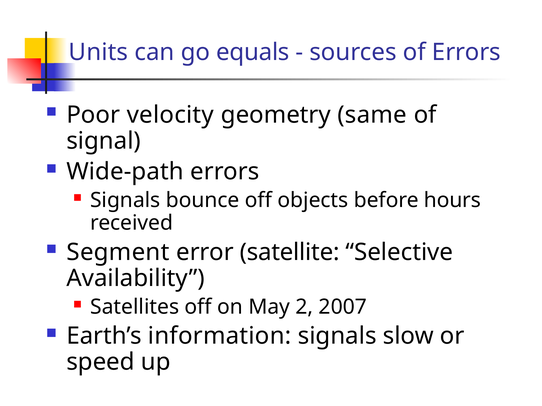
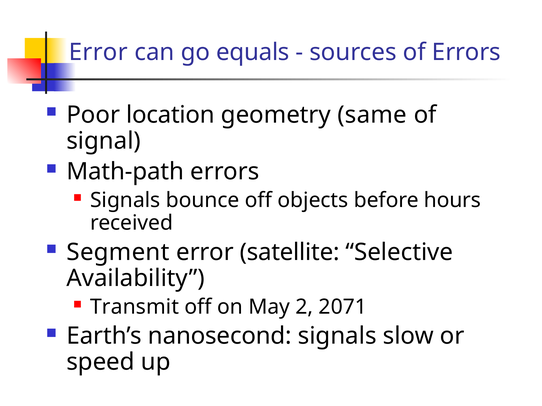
Units: Units -> Error (98, 52)
velocity: velocity -> location (171, 115)
Wide-path: Wide-path -> Math-path (125, 172)
Satellites: Satellites -> Transmit (135, 307)
2007: 2007 -> 2071 (343, 307)
information: information -> nanosecond (220, 336)
